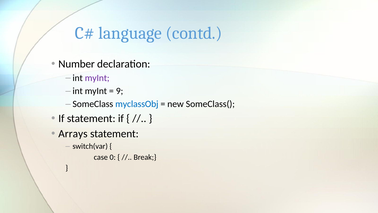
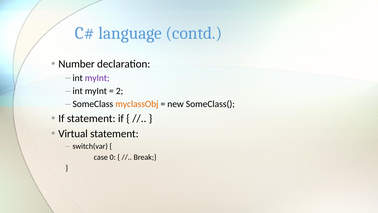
9: 9 -> 2 (120, 91)
myclassObj colour: blue -> orange (137, 104)
Arrays: Arrays -> Virtual (73, 133)
